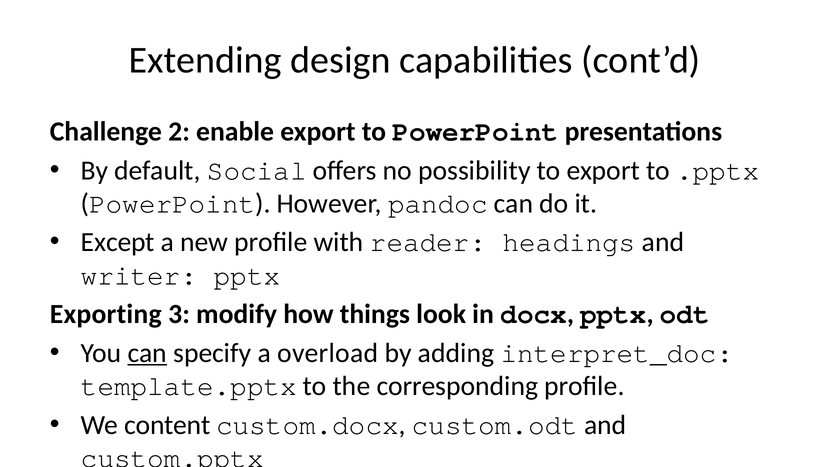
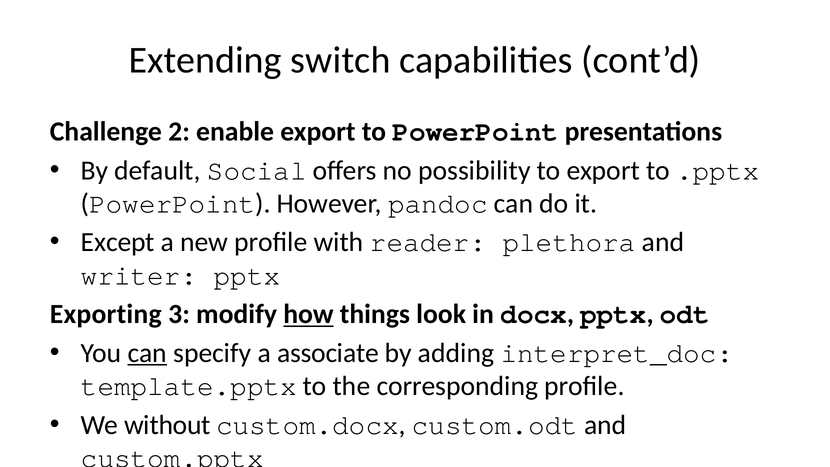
design: design -> switch (340, 60)
headings: headings -> plethora (569, 242)
how underline: none -> present (308, 314)
overload: overload -> associate (328, 353)
content: content -> without (167, 425)
